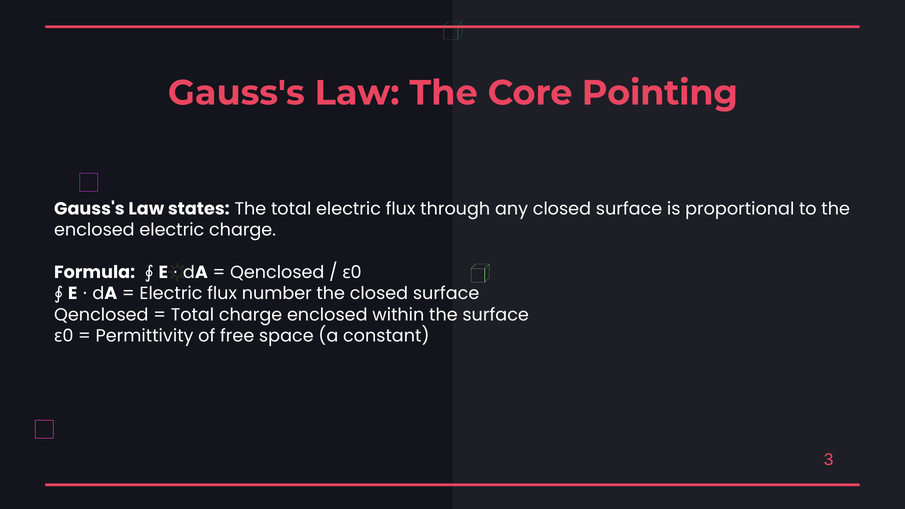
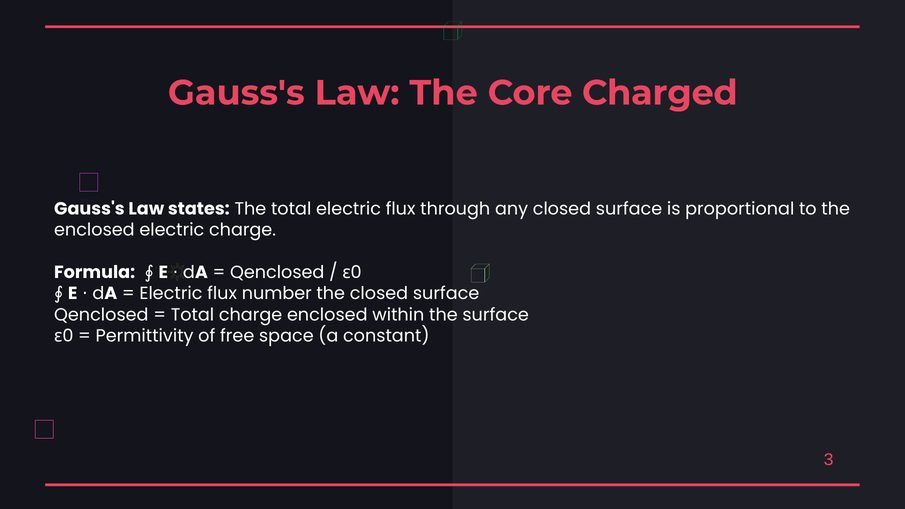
Pointing: Pointing -> Charged (660, 93)
